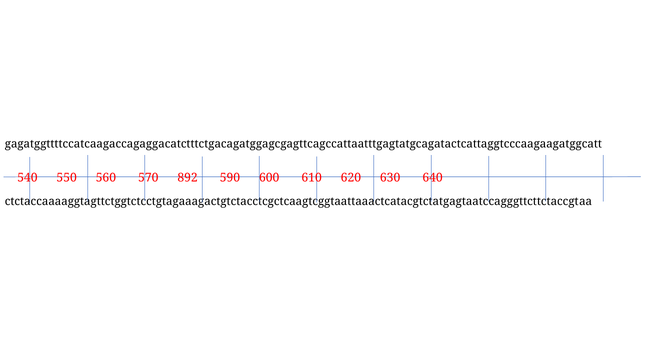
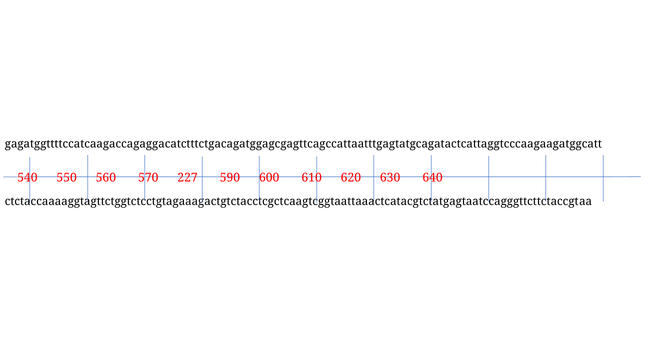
892: 892 -> 227 (188, 178)
